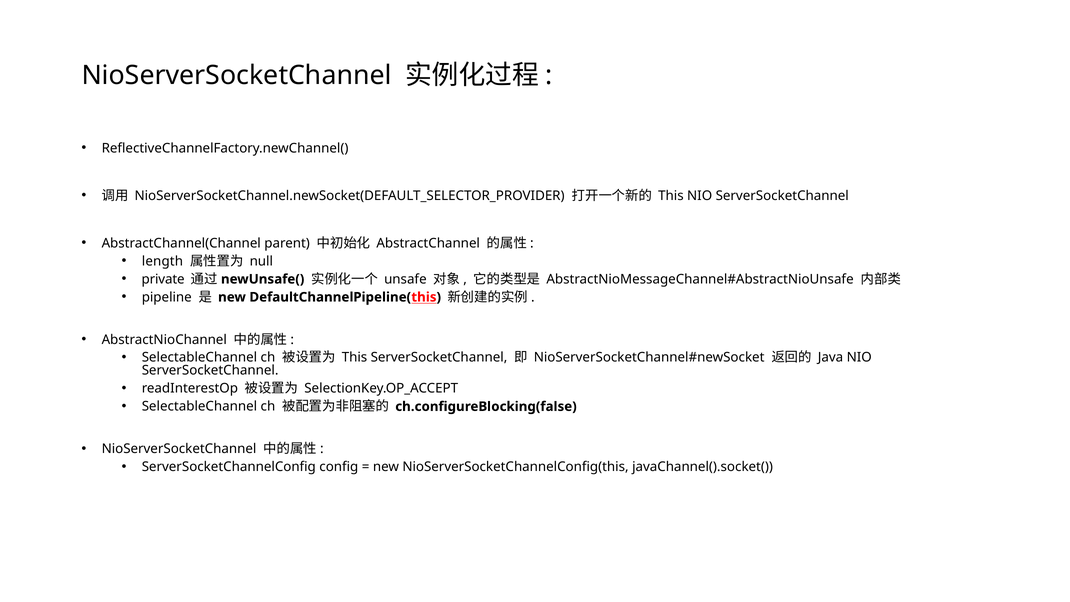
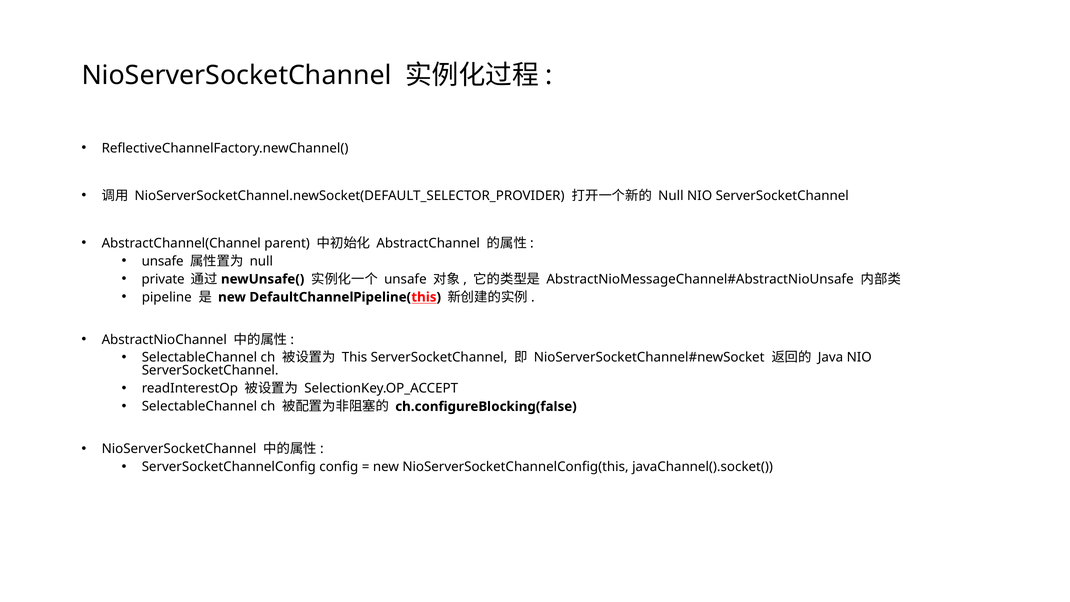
This: This -> Null (671, 196)
length: length -> unsafe (163, 261)
